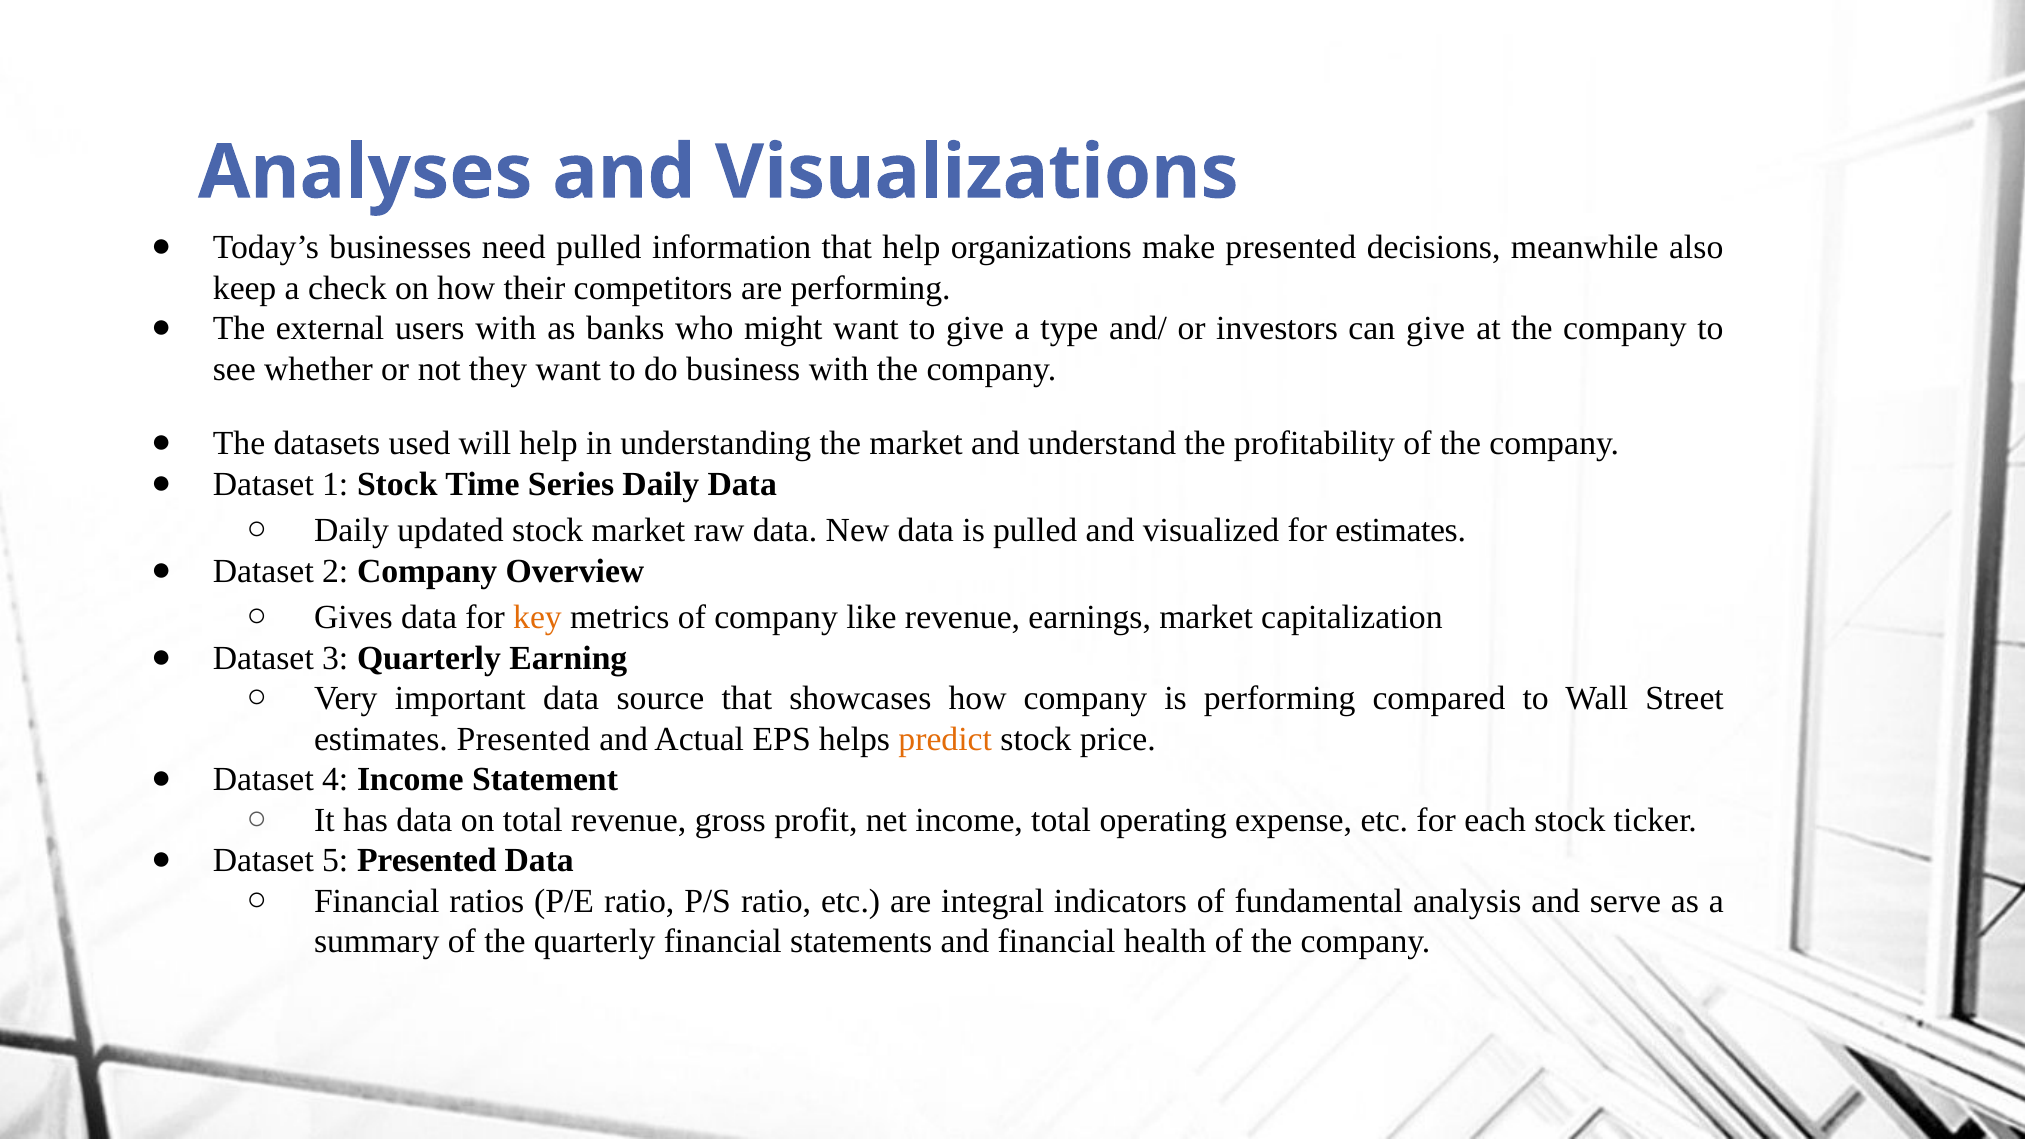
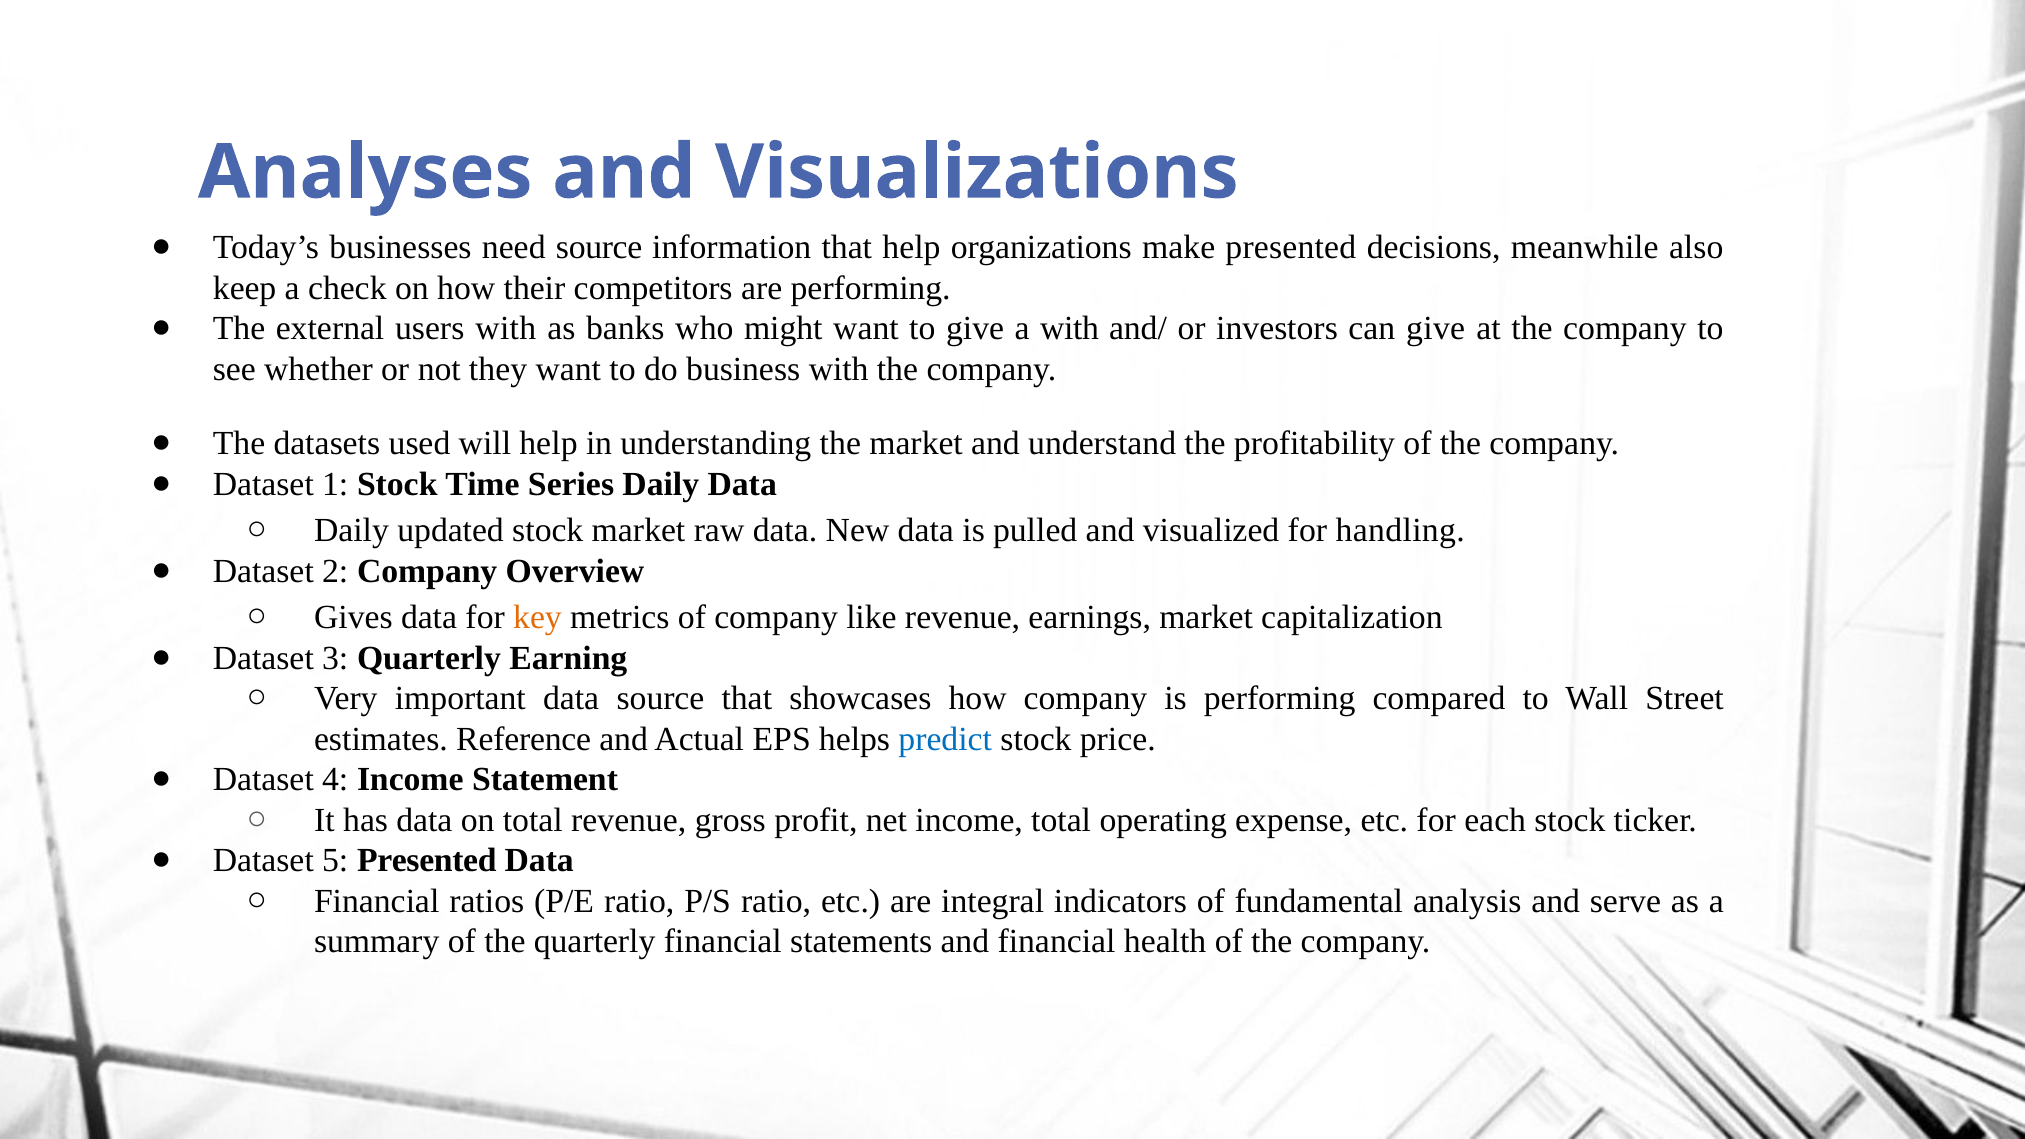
need pulled: pulled -> source (599, 247)
a type: type -> with (1070, 328)
for estimates: estimates -> handling (1400, 531)
estimates Presented: Presented -> Reference (524, 739)
predict colour: orange -> blue (945, 739)
